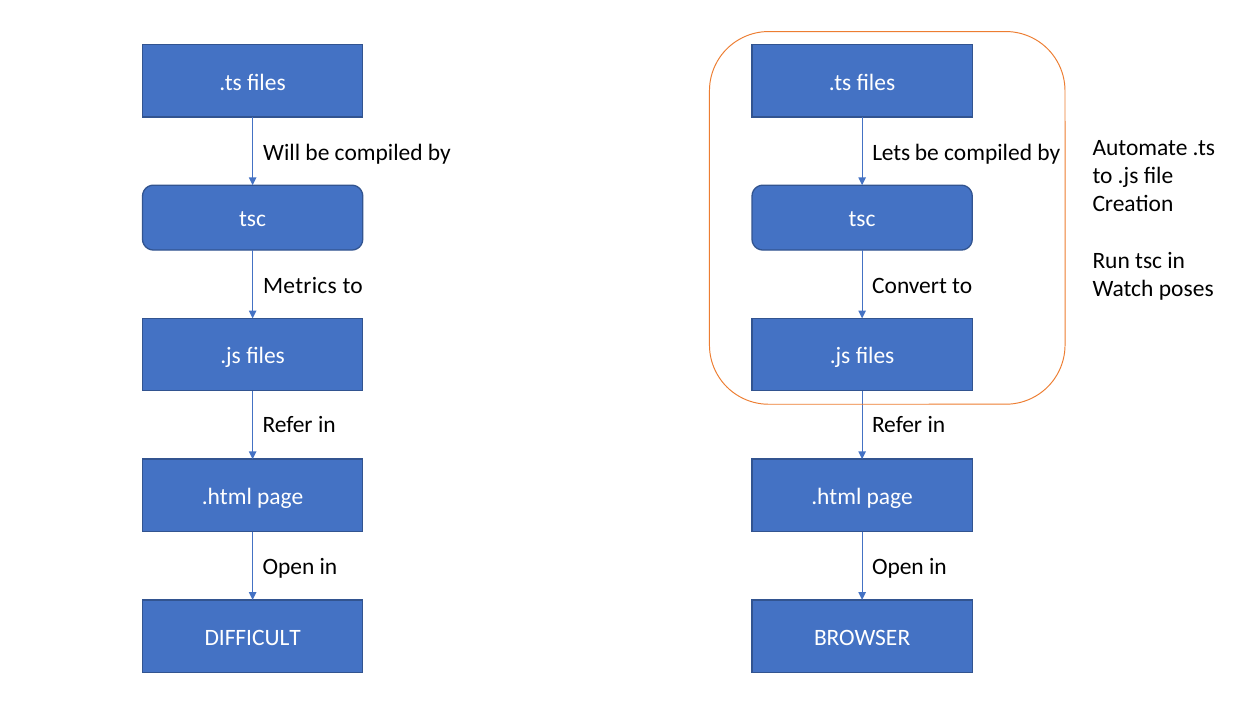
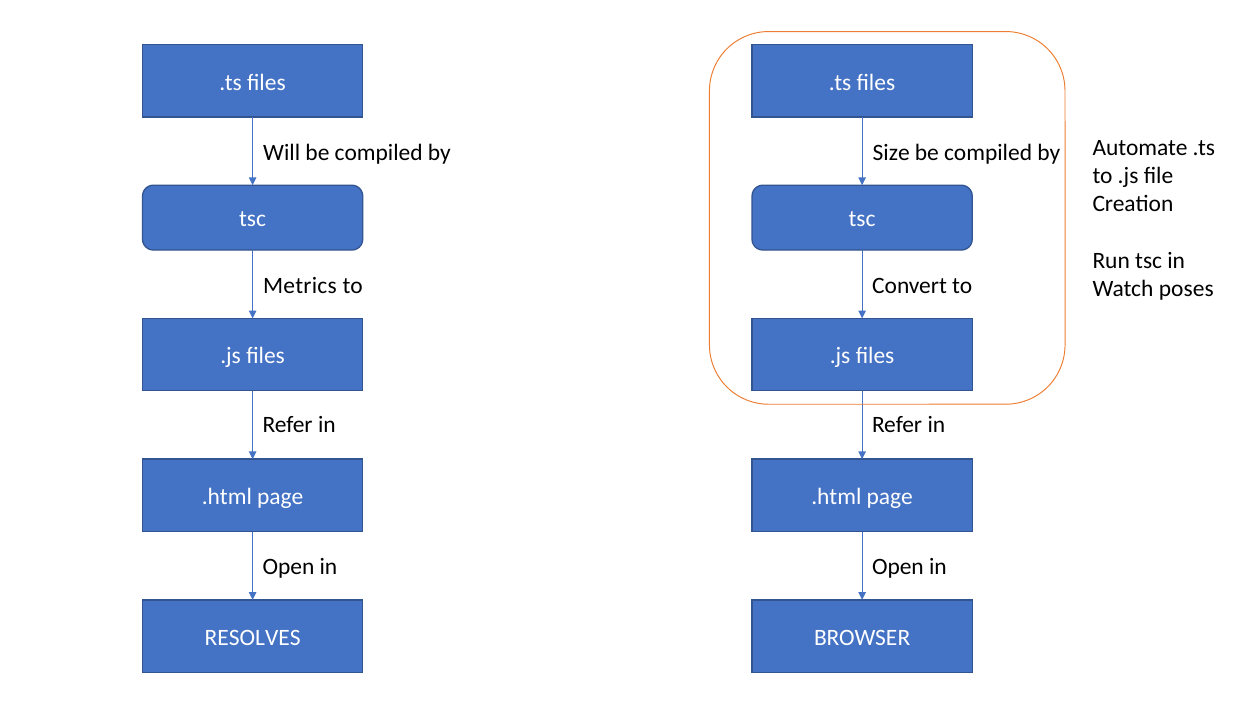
Lets: Lets -> Size (891, 152)
DIFFICULT: DIFFICULT -> RESOLVES (253, 638)
